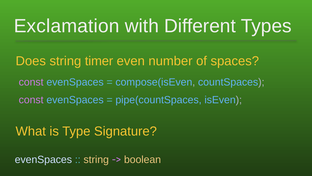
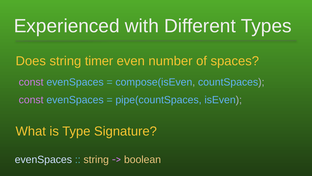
Exclamation: Exclamation -> Experienced (67, 26)
